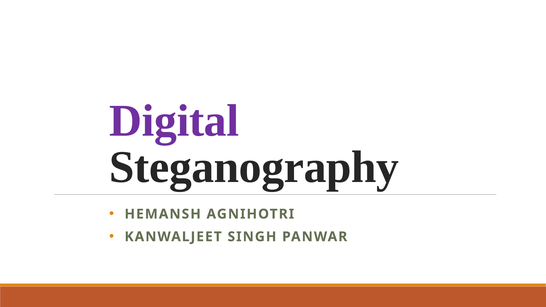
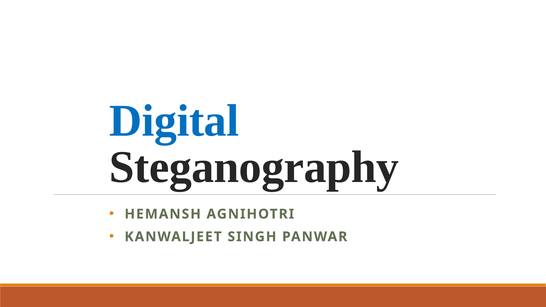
Digital colour: purple -> blue (174, 121)
